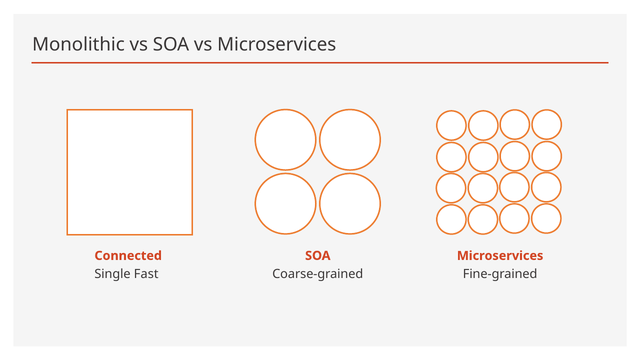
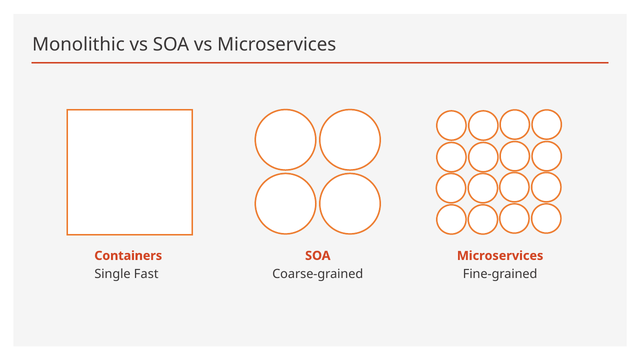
Connected: Connected -> Containers (128, 256)
